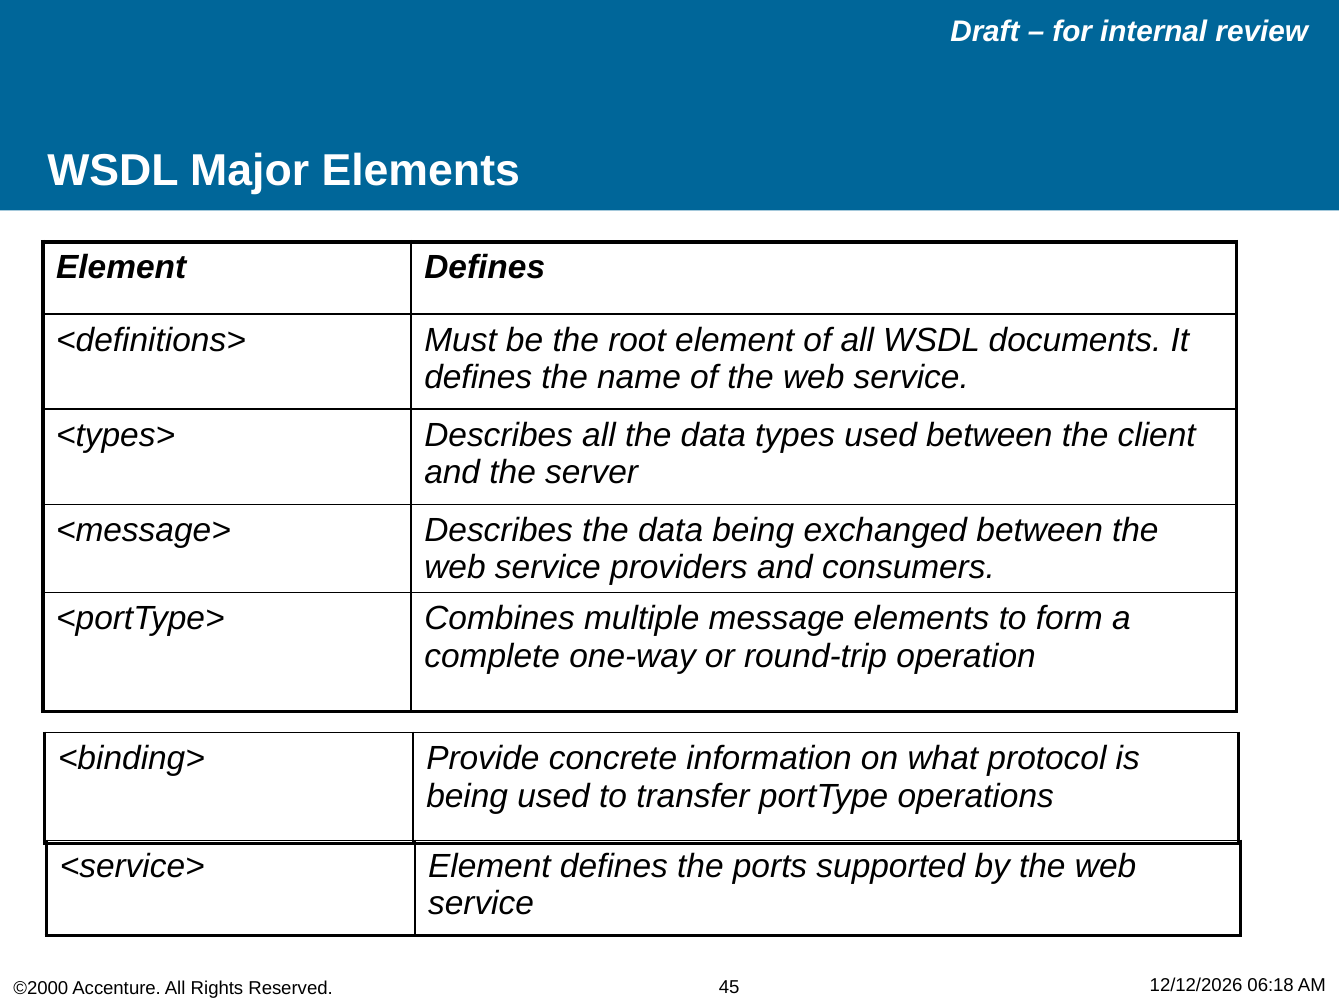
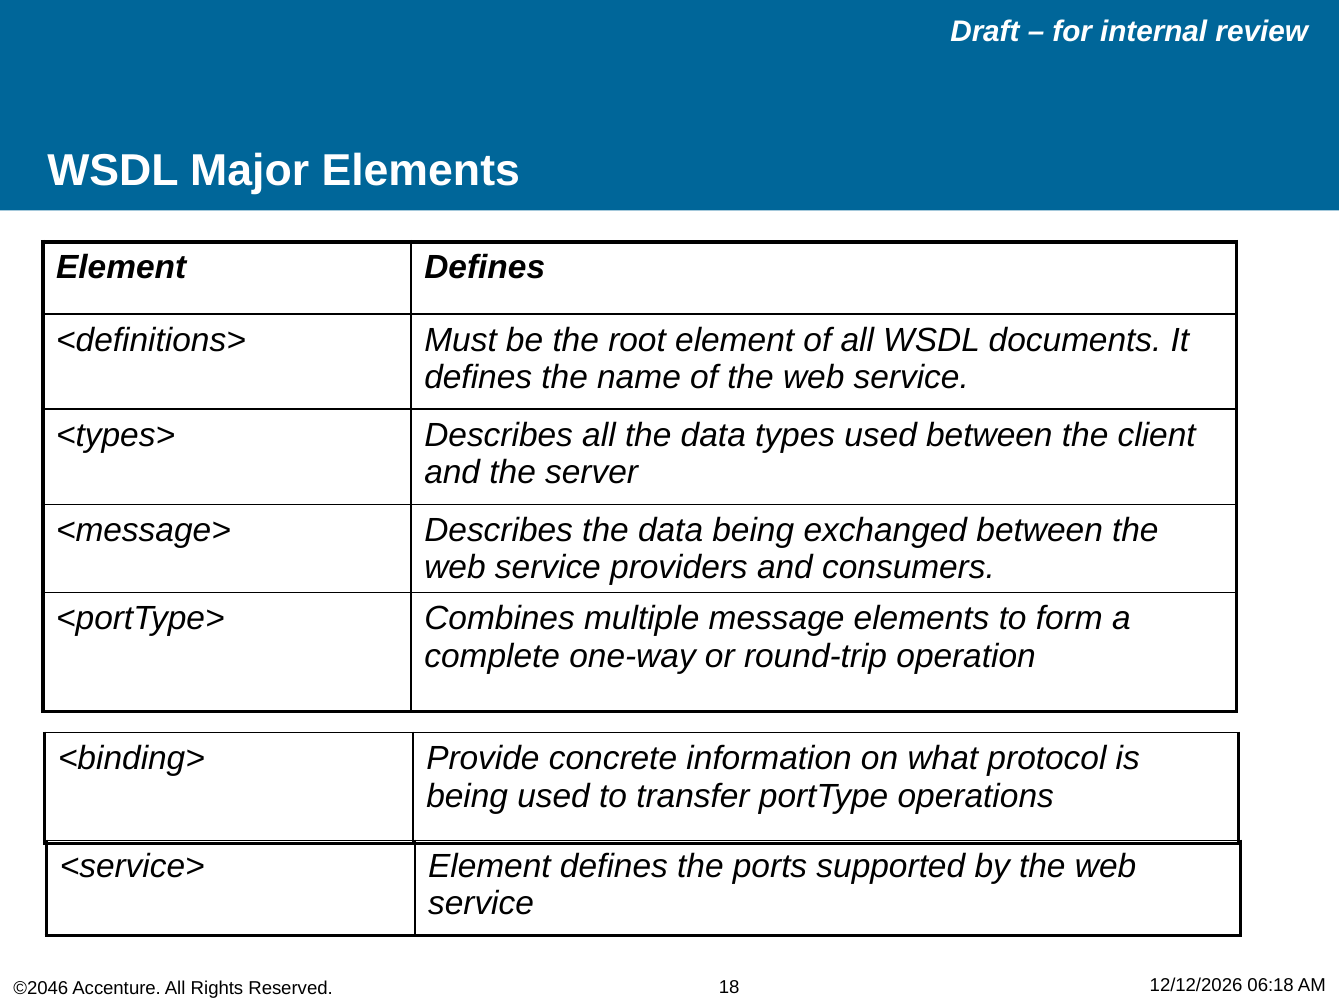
©2000: ©2000 -> ©2046 (41, 989)
45: 45 -> 18 (729, 988)
